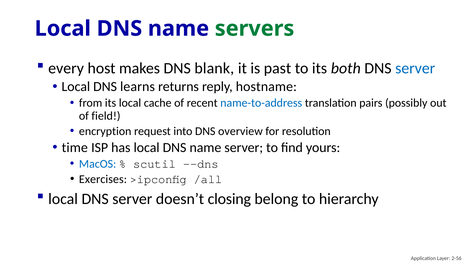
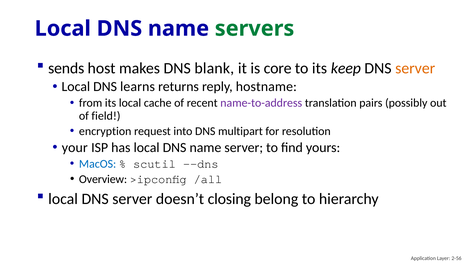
every: every -> sends (66, 68)
past: past -> core (278, 68)
both: both -> keep (346, 68)
server colour: blue -> orange (415, 68)
name-to-address colour: blue -> purple (261, 103)
overview: overview -> multipart (240, 131)
time: time -> your (75, 147)
Exercises: Exercises -> Overview (103, 179)
